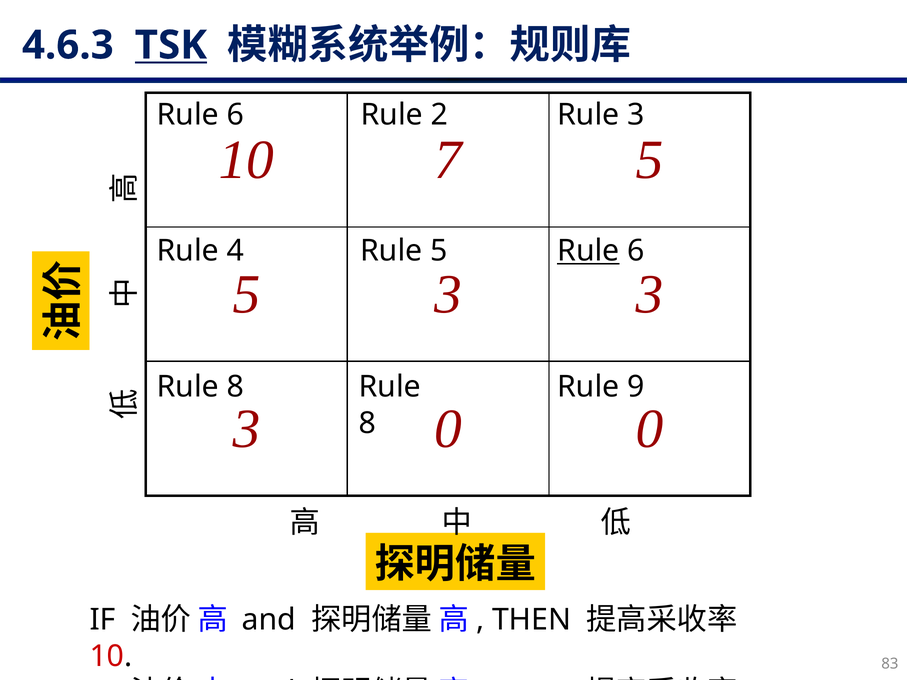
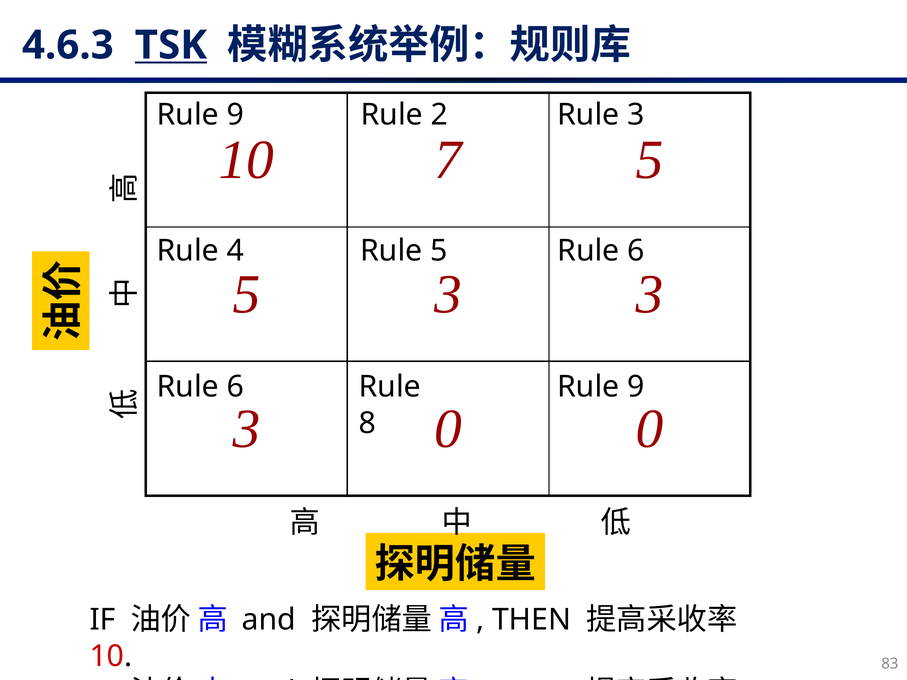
6: 6 -> 9 (235, 115)
Rule underline: present -> none (588, 251)
8: 8 -> 6 (235, 387)
